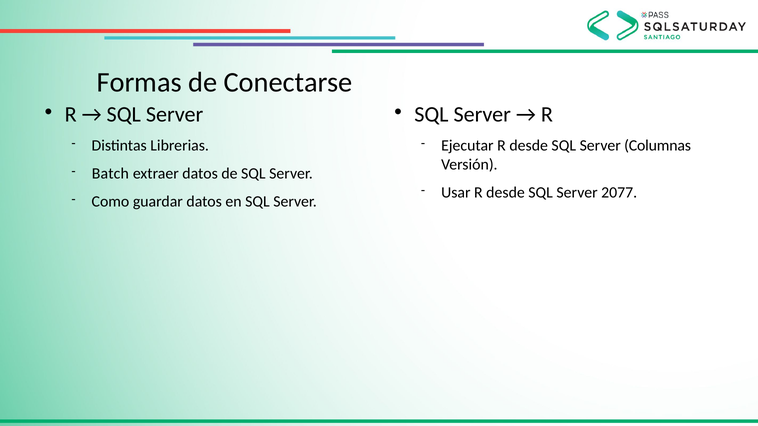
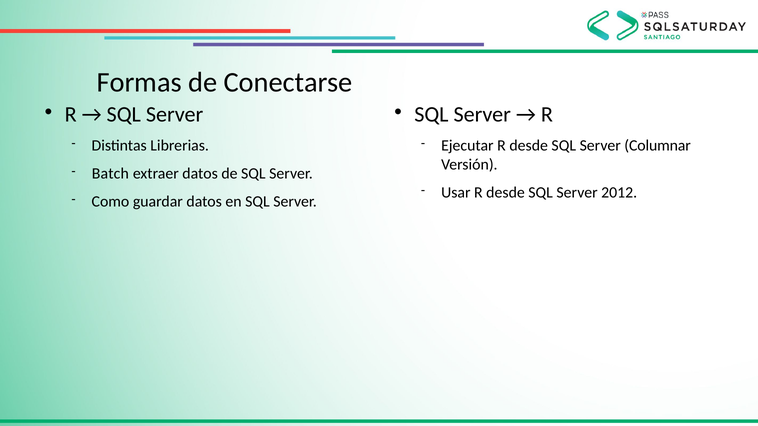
Columnas: Columnas -> Columnar (658, 146)
2077: 2077 -> 2012 (619, 193)
